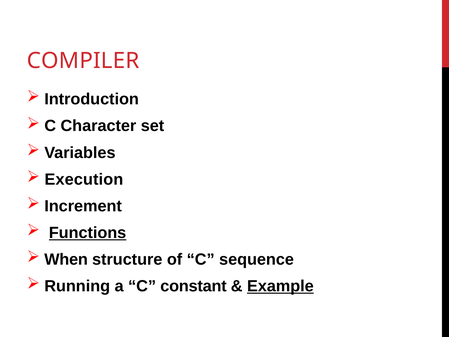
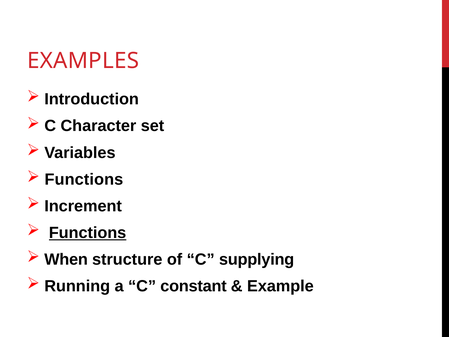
COMPILER: COMPILER -> EXAMPLES (83, 61)
Execution: Execution -> Functions (84, 179)
sequence: sequence -> supplying (257, 259)
Example underline: present -> none (280, 286)
